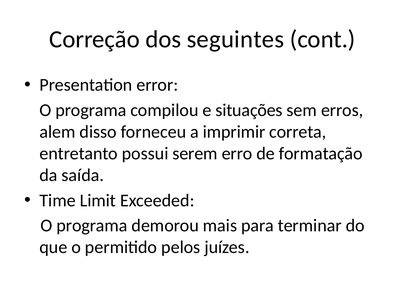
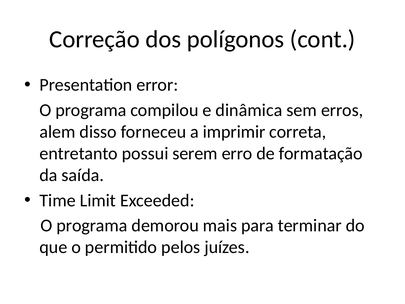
seguintes: seguintes -> polígonos (236, 39)
situações: situações -> dinâmica (249, 110)
